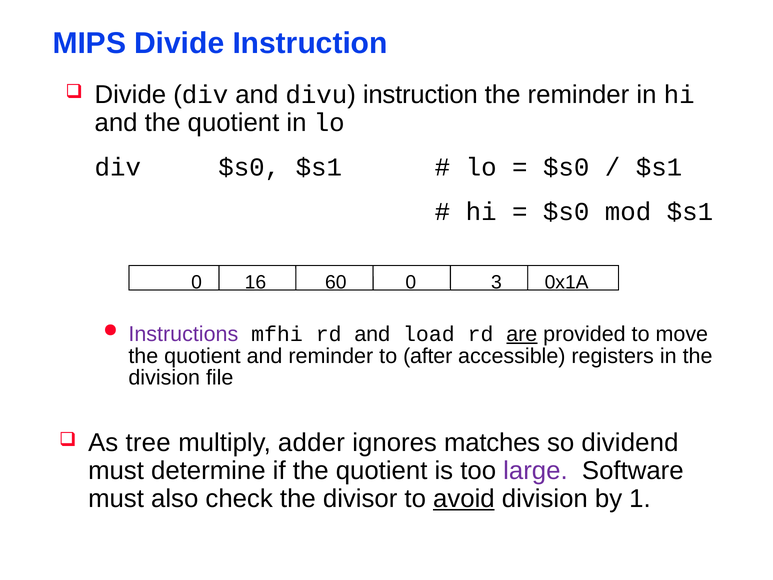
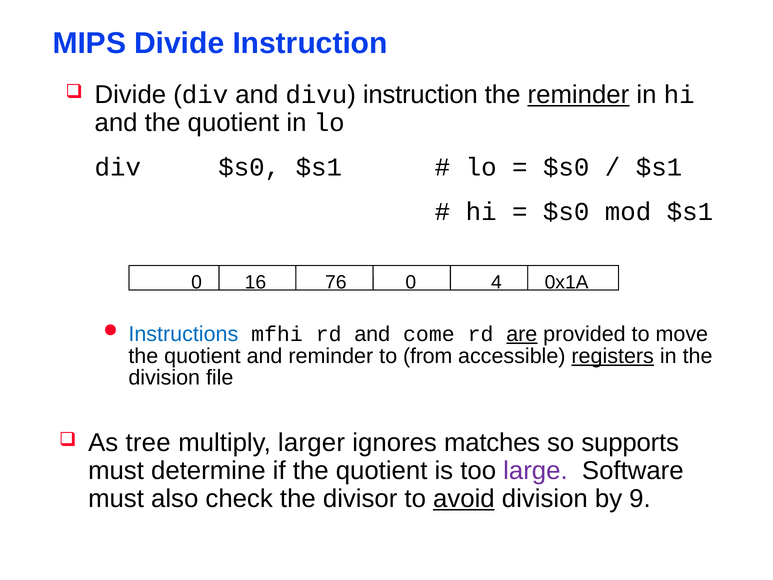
reminder underline: none -> present (578, 95)
60: 60 -> 76 (336, 282)
3: 3 -> 4 (496, 282)
Instructions colour: purple -> blue (183, 334)
load: load -> come (429, 334)
after: after -> from (428, 356)
registers underline: none -> present (613, 356)
adder: adder -> larger (311, 443)
dividend: dividend -> supports (630, 443)
1: 1 -> 9 (640, 498)
